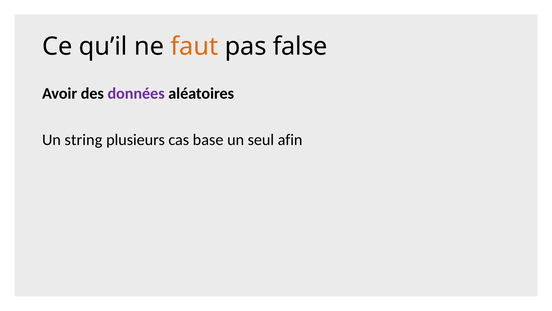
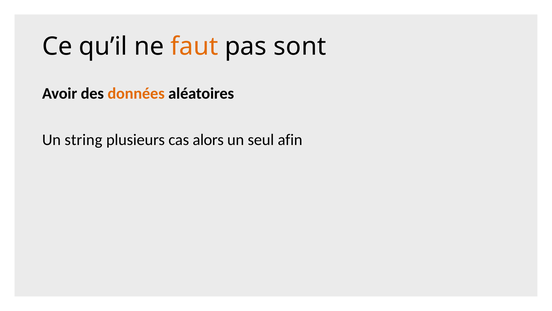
false: false -> sont (300, 46)
données colour: purple -> orange (136, 93)
base: base -> alors (208, 140)
